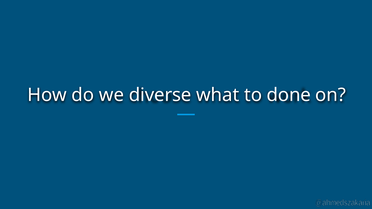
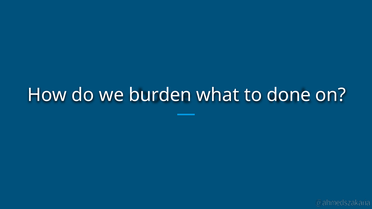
diverse: diverse -> burden (160, 95)
